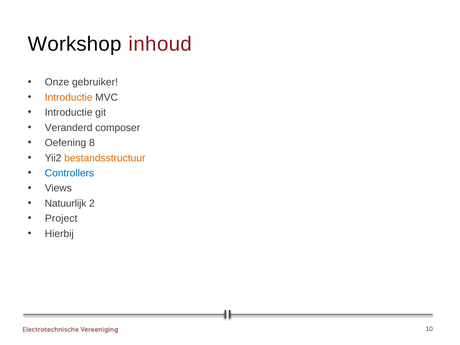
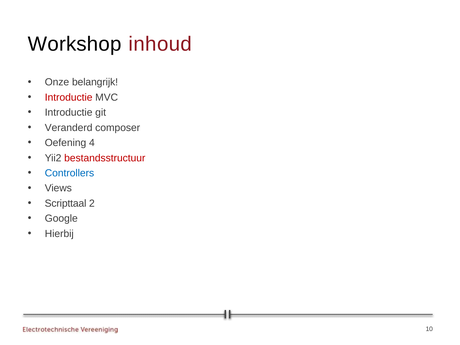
gebruiker: gebruiker -> belangrijk (95, 82)
Introductie colour: orange -> red (69, 97)
8: 8 -> 4 (92, 143)
bestandsstructuur colour: orange -> red (105, 158)
Natuurlijk: Natuurlijk -> Scripttaal (66, 203)
Project: Project -> Google (61, 219)
